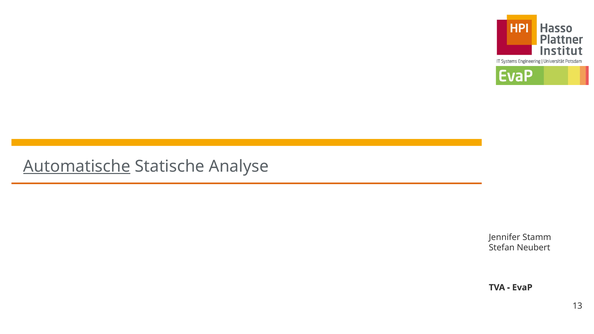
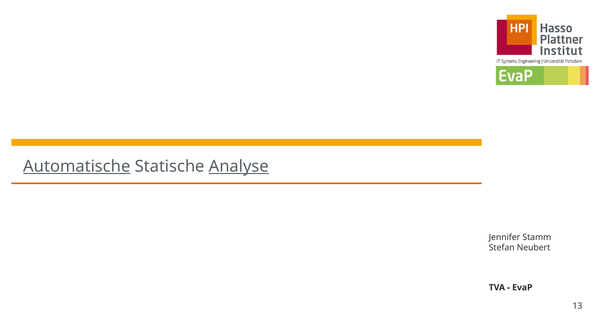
Analyse underline: none -> present (239, 166)
